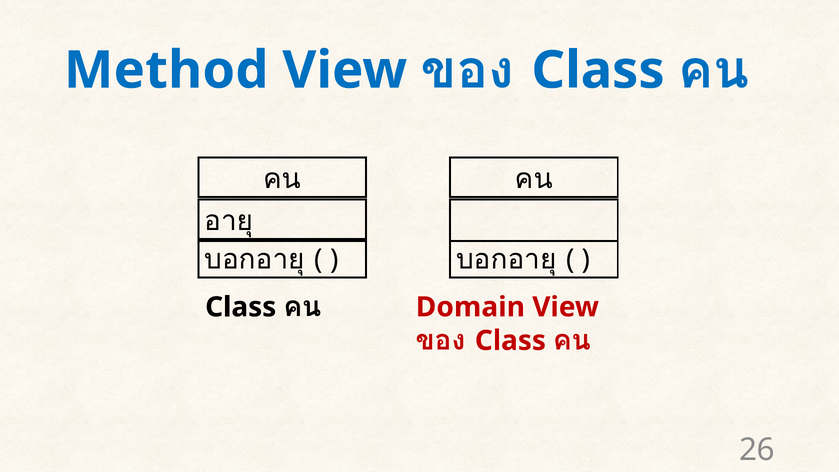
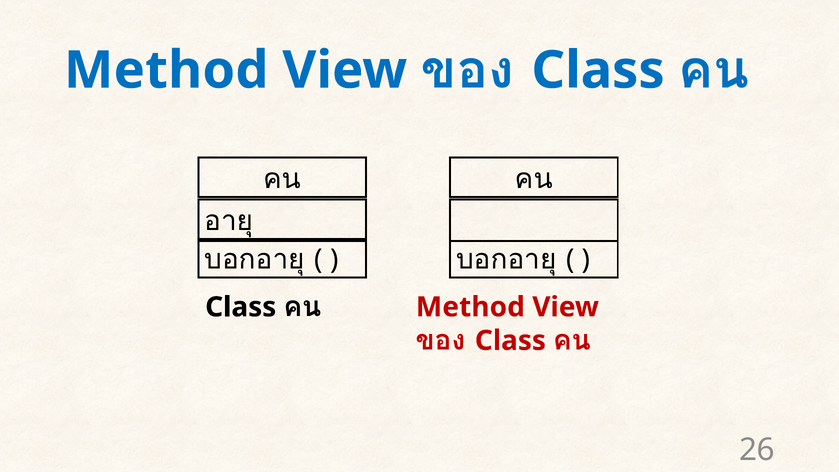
Domain: Domain -> Method (470, 307)
